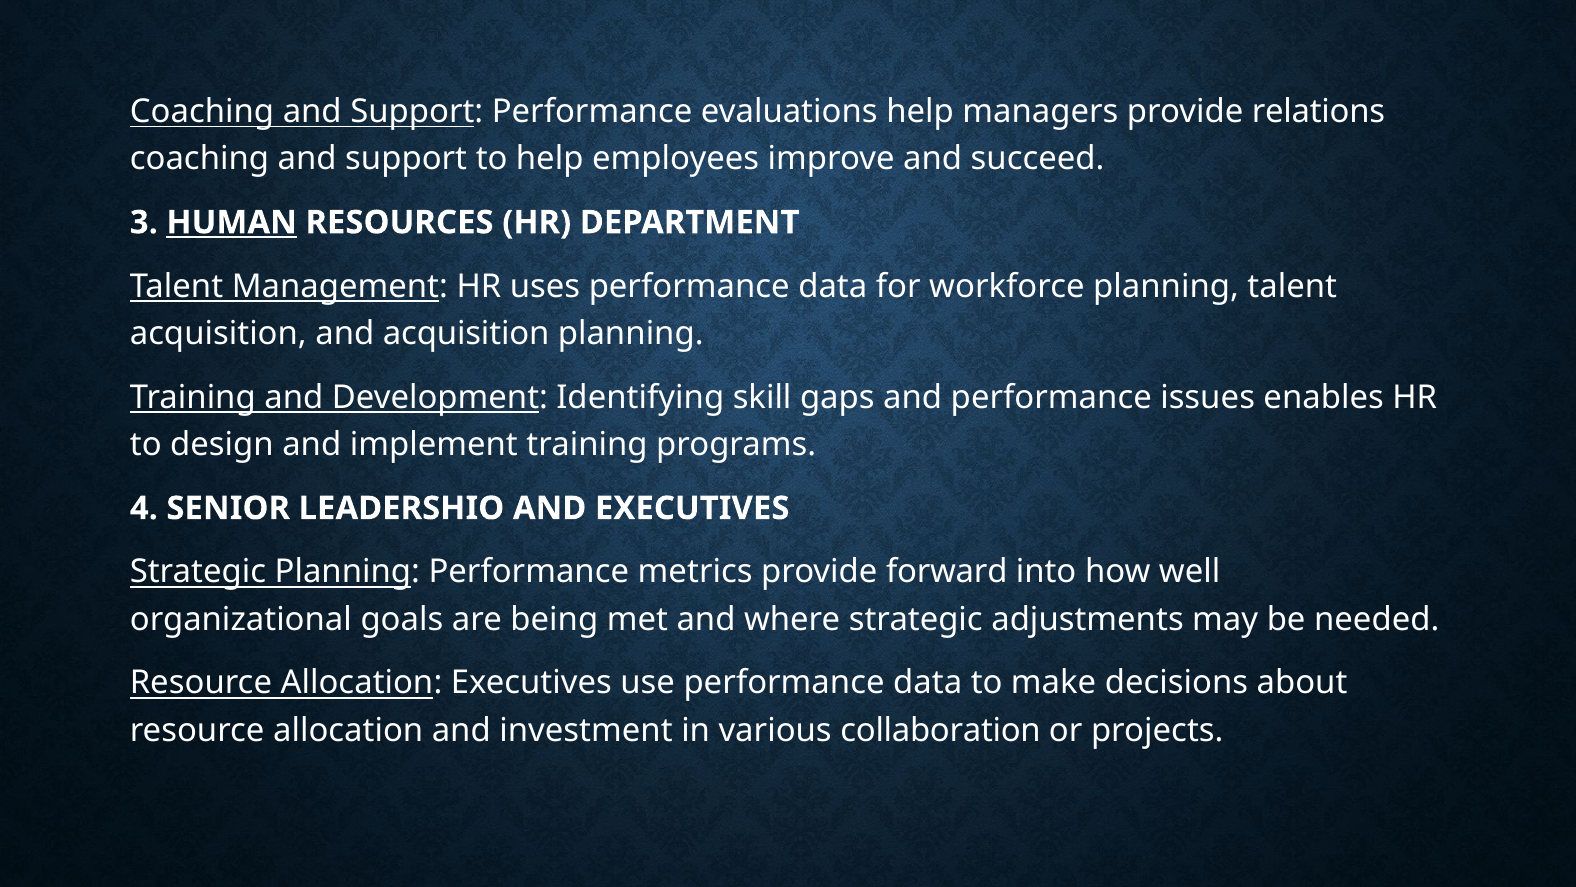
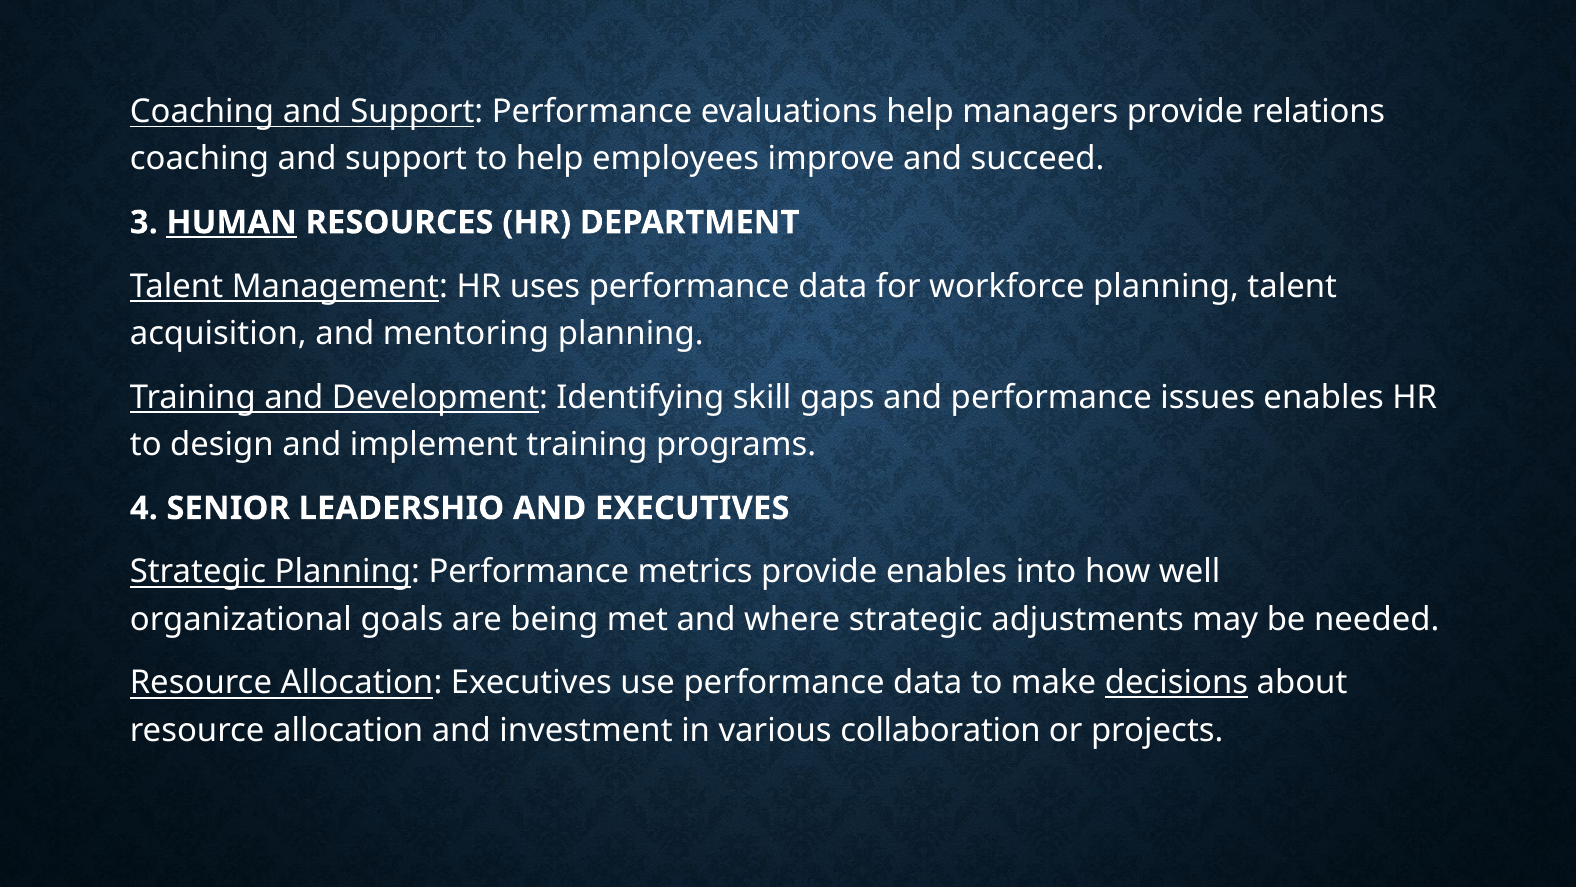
and acquisition: acquisition -> mentoring (466, 333)
provide forward: forward -> enables (947, 572)
decisions underline: none -> present (1176, 683)
